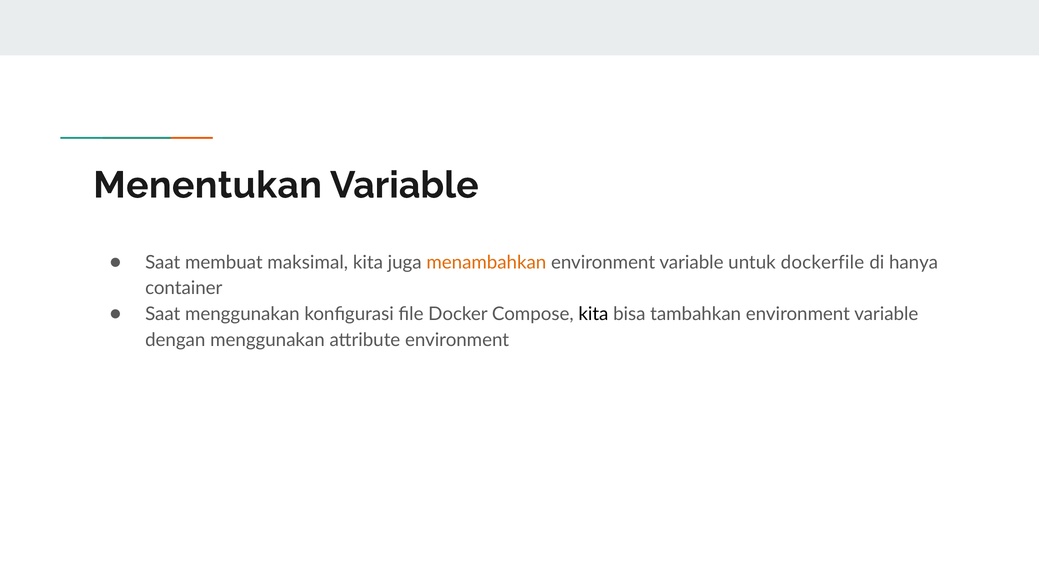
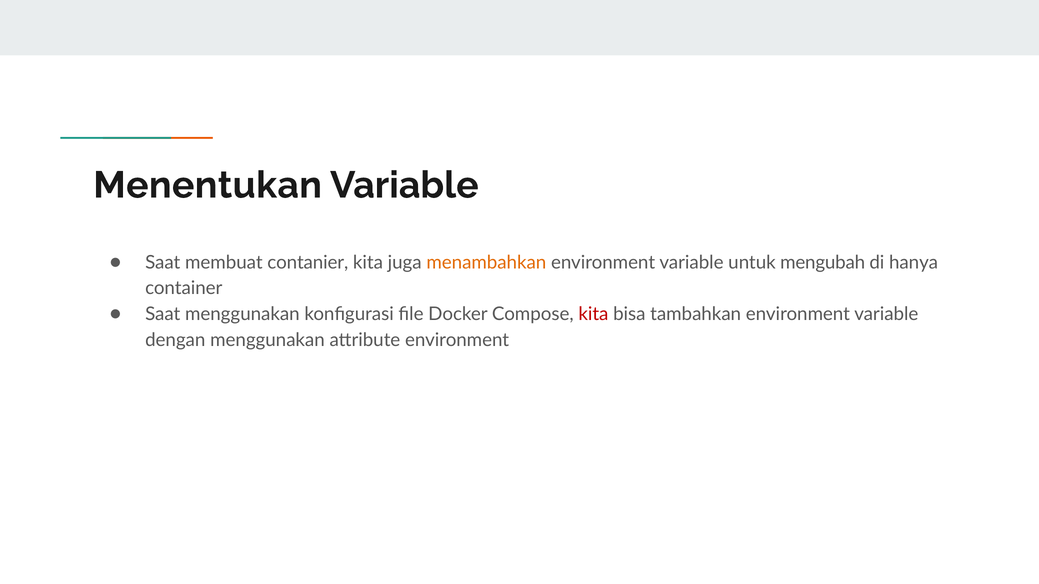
maksimal: maksimal -> contanier (308, 263)
dockerfile: dockerfile -> mengubah (823, 263)
kita colour: black -> red (593, 314)
